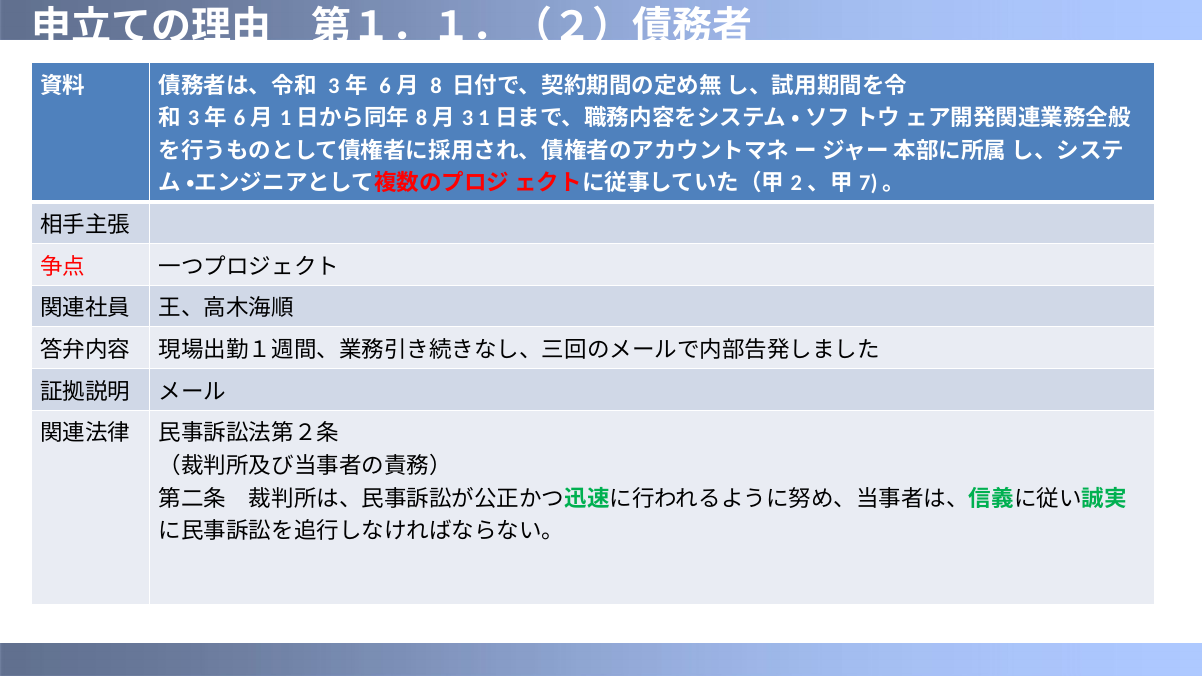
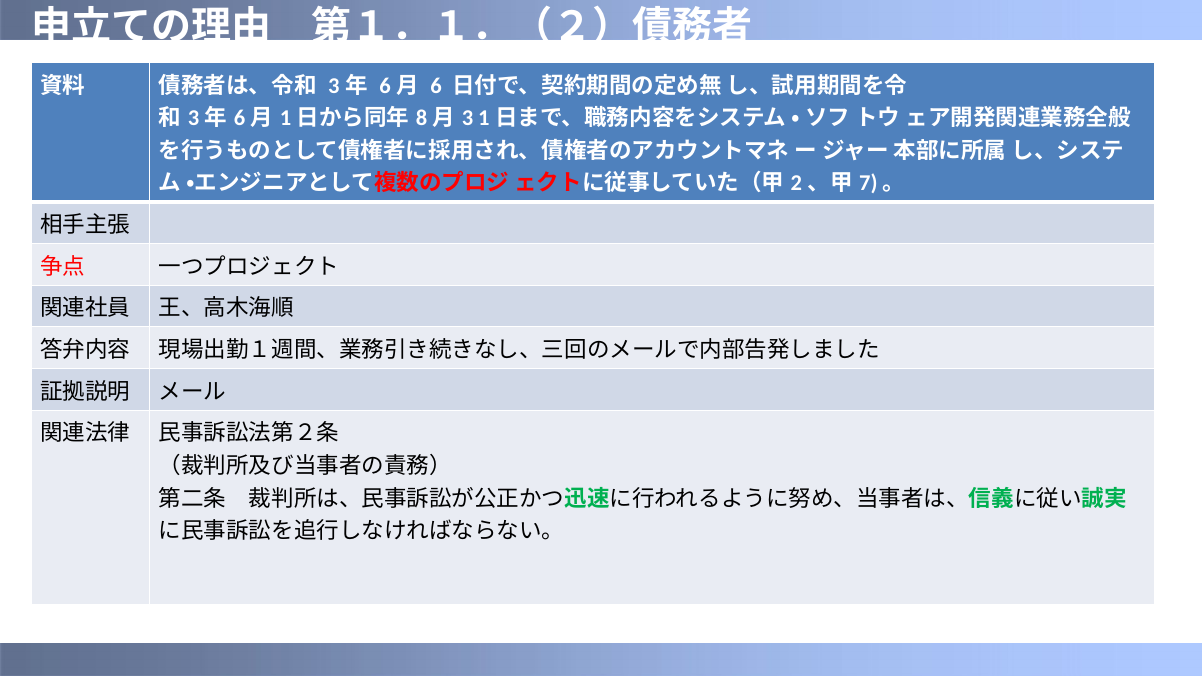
8: 8 -> 6 (436, 86)
